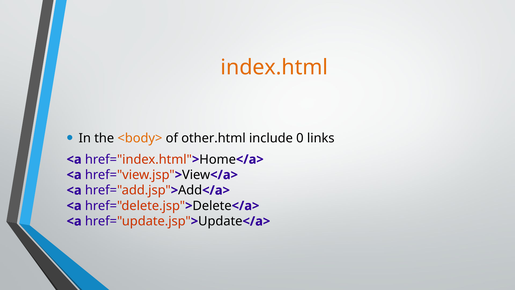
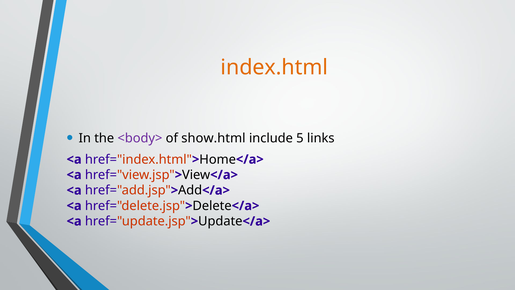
<body> colour: orange -> purple (140, 138)
other.html: other.html -> show.html (213, 138)
0: 0 -> 5 (300, 138)
